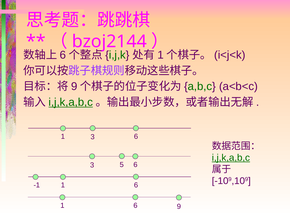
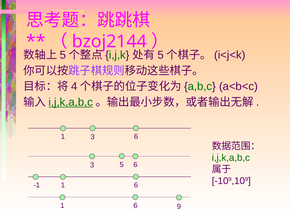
6: 6 -> 5 (63, 55)
1: 1 -> 5 (161, 55)
9: 9 -> 4 (74, 87)
i,j,k,a,b,c underline: present -> none (231, 158)
